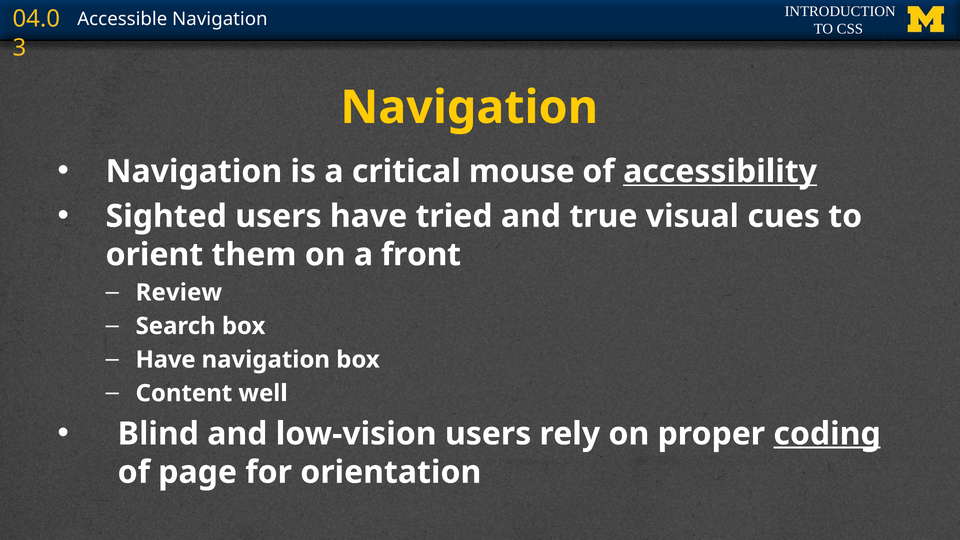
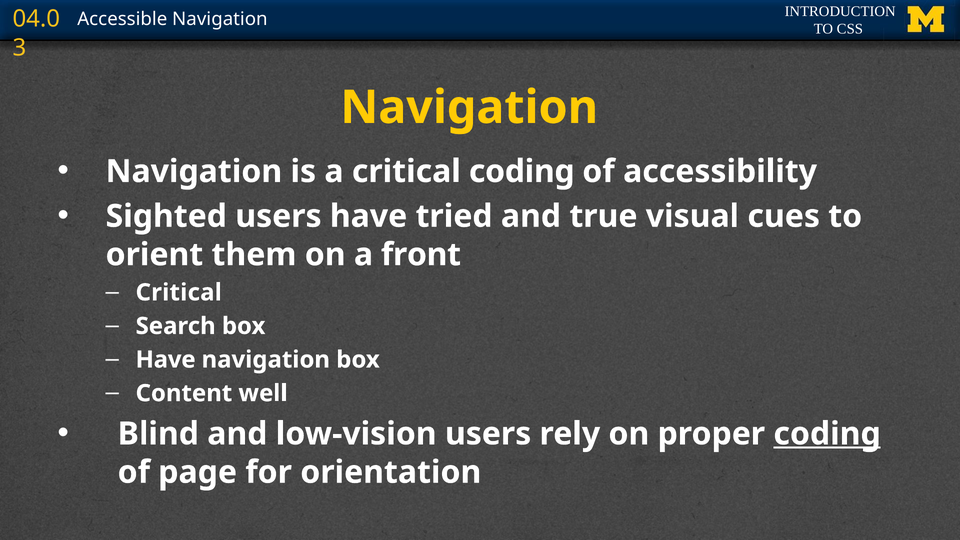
critical mouse: mouse -> coding (522, 171)
accessibility underline: present -> none (720, 171)
Review: Review -> Critical (179, 293)
